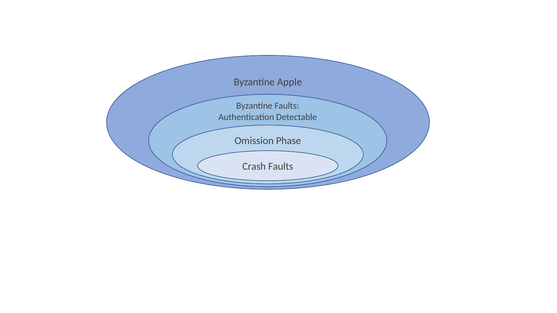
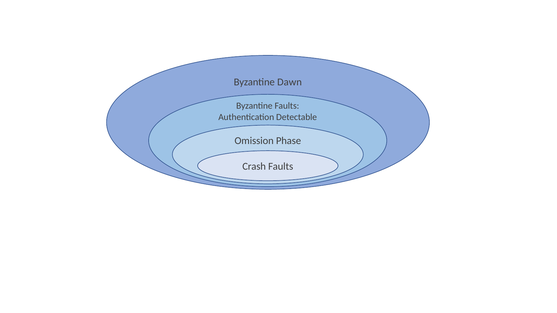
Apple: Apple -> Dawn (290, 82)
